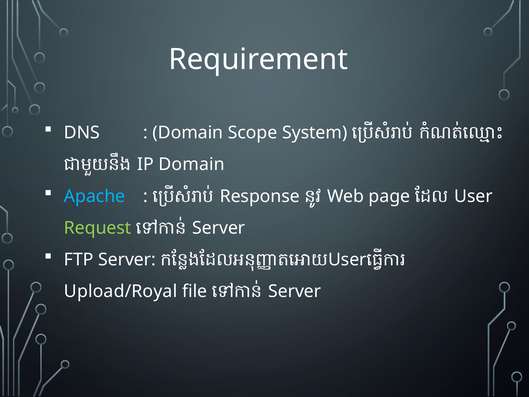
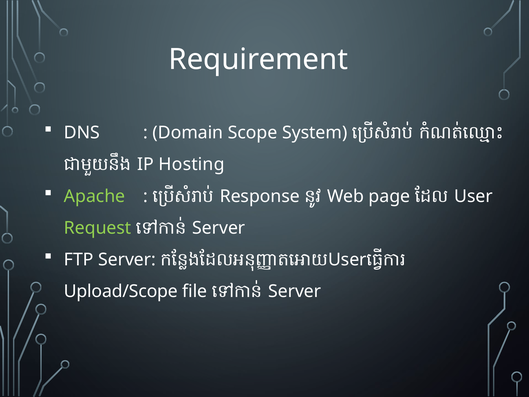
Domain: Domain -> Hosting (192, 164)
Apache colour: light blue -> light green (95, 196)
Upload/Royal: Upload/Royal -> Upload/Scope (121, 291)
